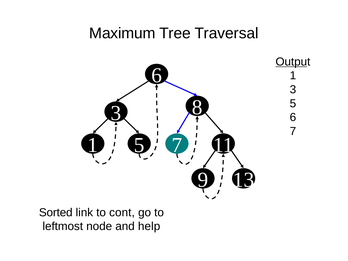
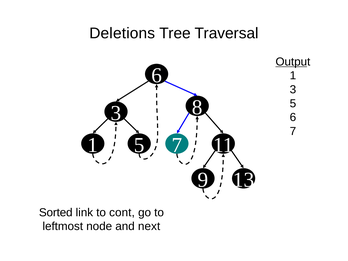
Maximum: Maximum -> Deletions (122, 33)
help: help -> next (149, 226)
